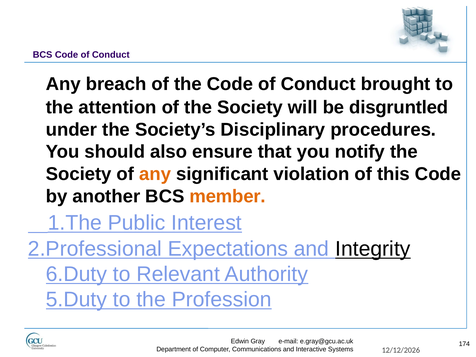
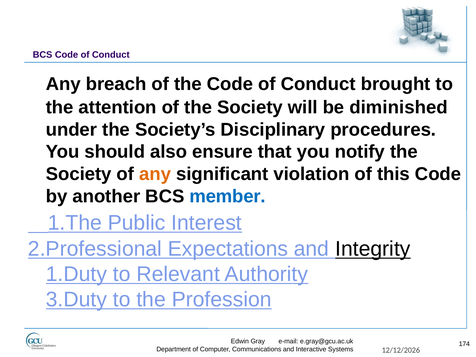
disgruntled: disgruntled -> diminished (399, 107)
member colour: orange -> blue (228, 196)
6.Duty: 6.Duty -> 1.Duty (76, 274)
5.Duty: 5.Duty -> 3.Duty (76, 300)
